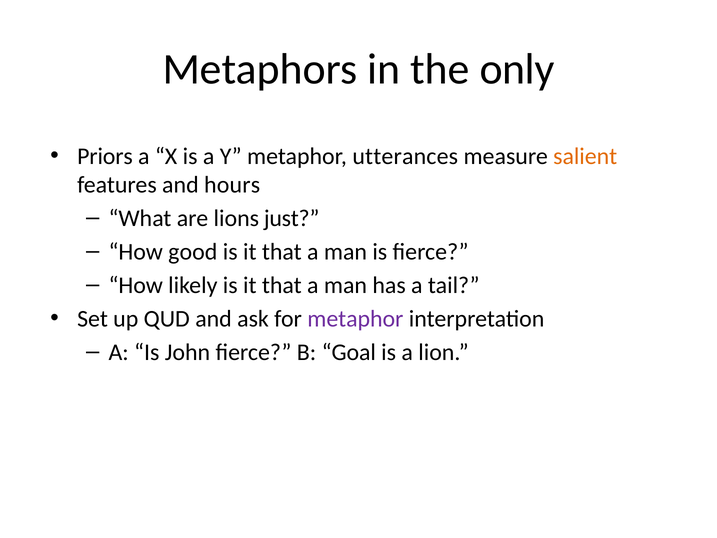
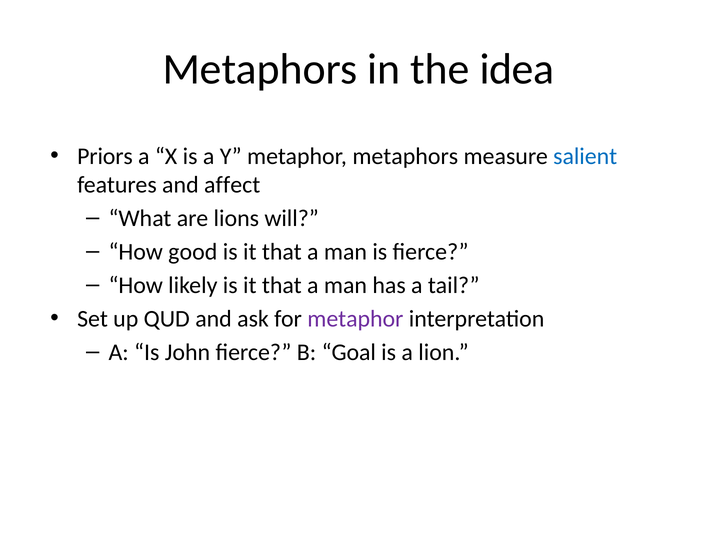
only: only -> idea (517, 69)
metaphor utterances: utterances -> metaphors (405, 156)
salient colour: orange -> blue (585, 156)
hours: hours -> affect (232, 185)
just: just -> will (292, 218)
